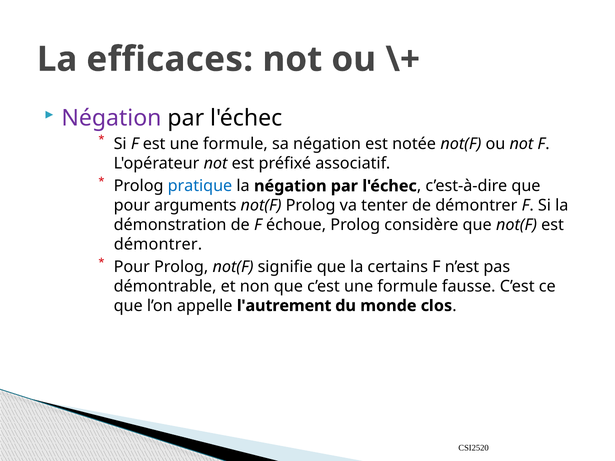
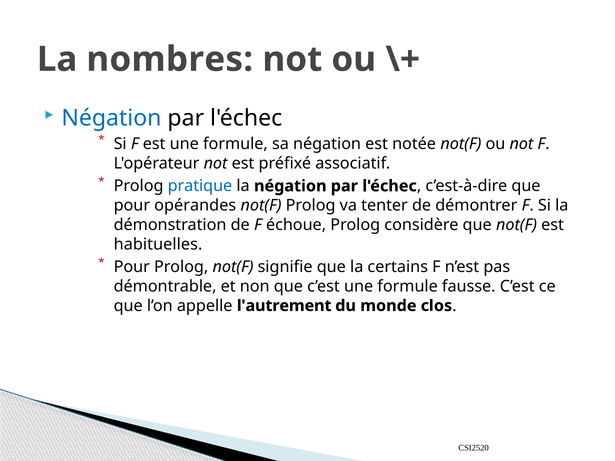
efficaces: efficaces -> nombres (170, 59)
Négation colour: purple -> blue (111, 118)
arguments: arguments -> opérandes (195, 206)
démontrer: démontrer -> habituelles (158, 245)
